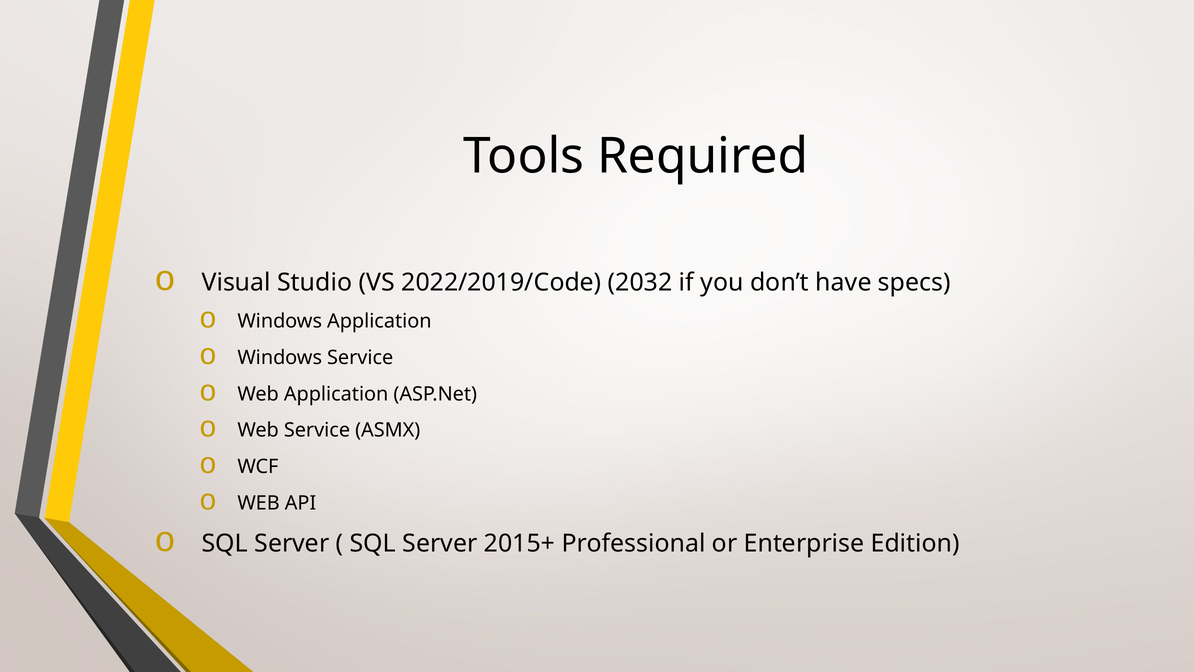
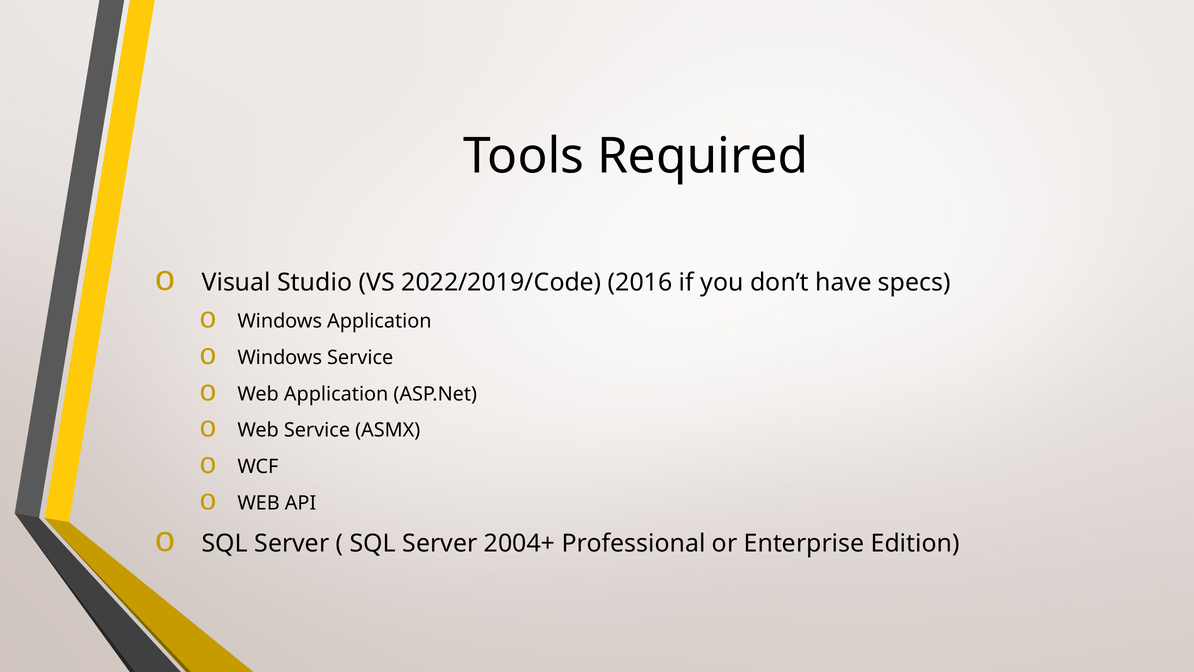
2032: 2032 -> 2016 (640, 282)
2015+: 2015+ -> 2004+ (520, 543)
